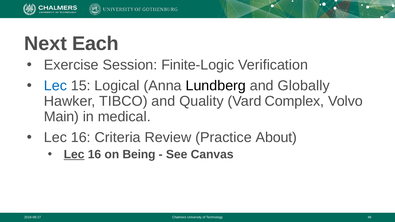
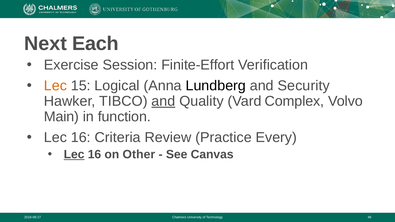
Finite-Logic: Finite-Logic -> Finite-Effort (198, 65)
Lec colour: blue -> orange (55, 86)
Globally: Globally -> Security (304, 86)
and underline: none -> present (163, 101)
medical: medical -> function (124, 117)
About: About -> Every (276, 138)
Being: Being -> Other (139, 154)
